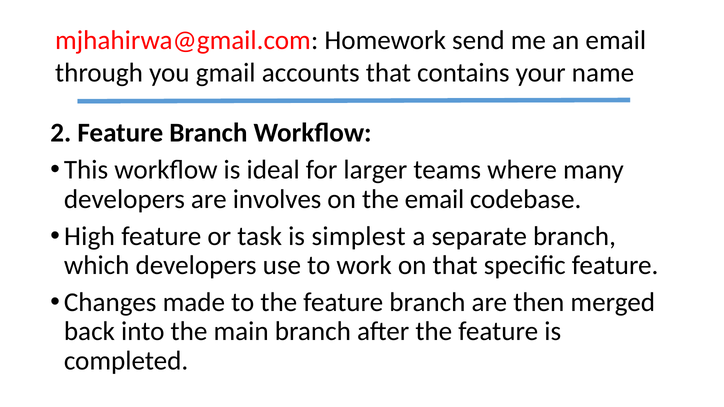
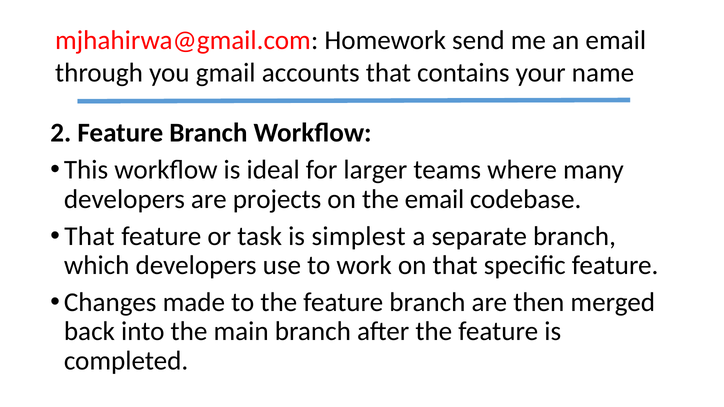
involves: involves -> projects (277, 199)
High: High -> That (90, 236)
